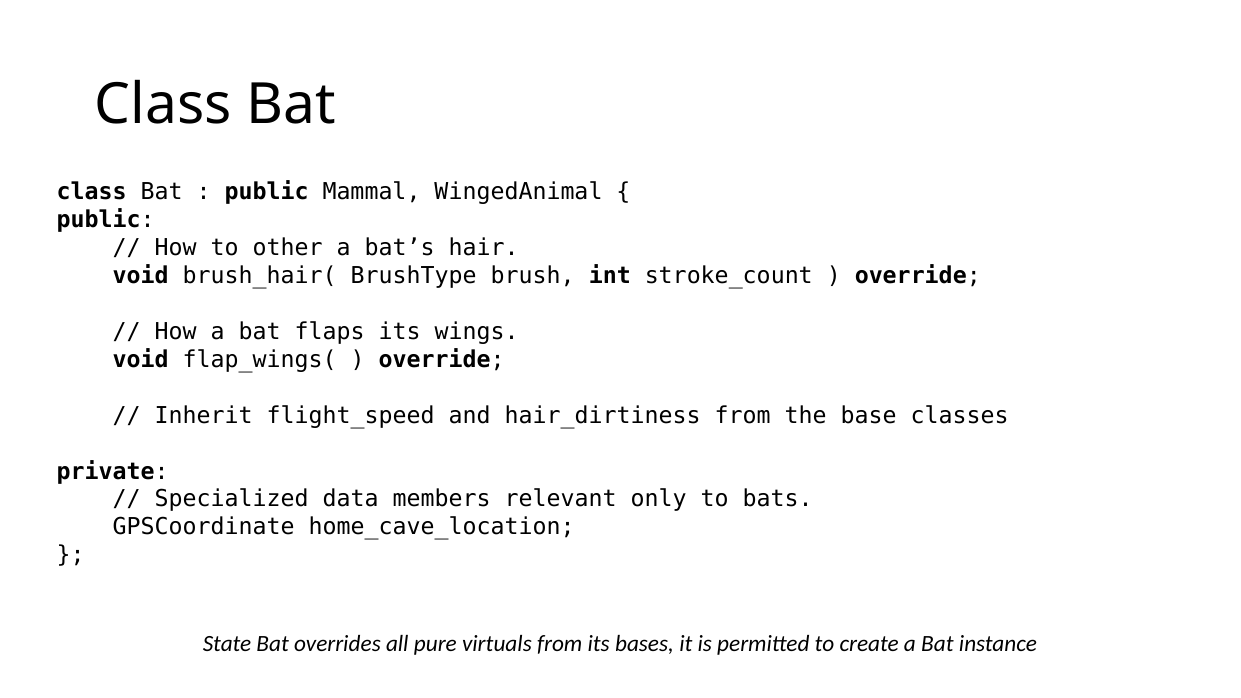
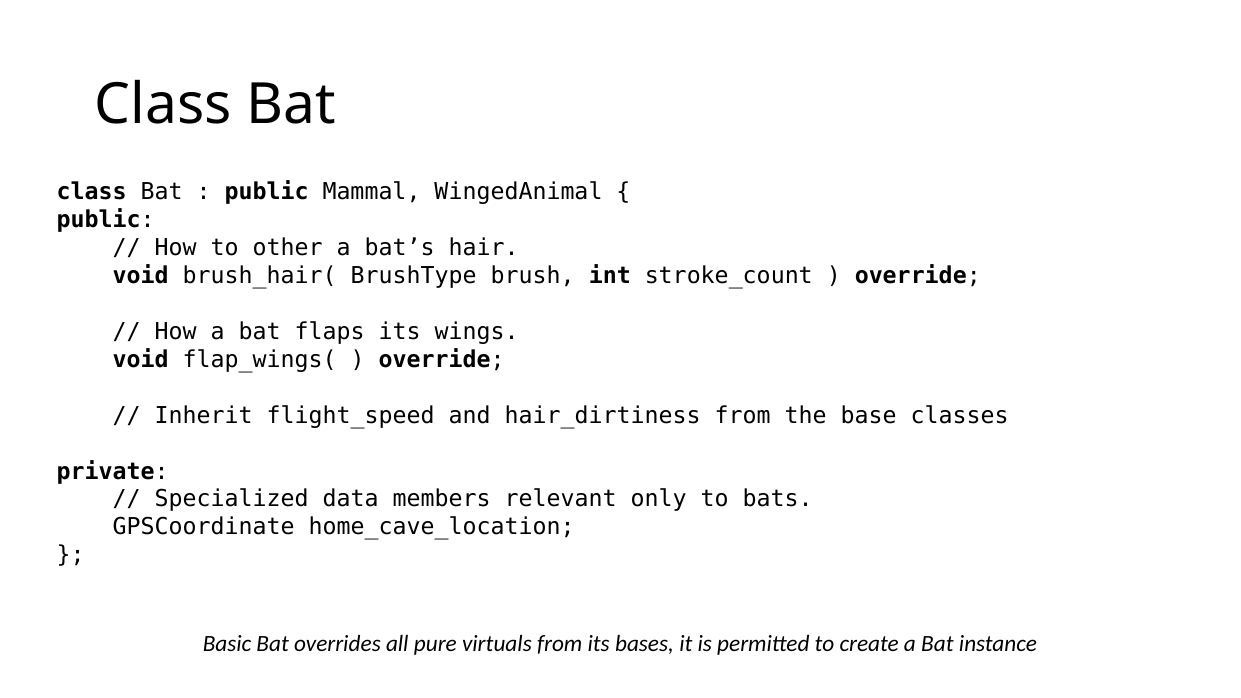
State: State -> Basic (227, 643)
